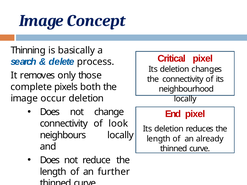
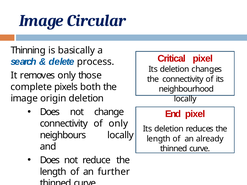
Concept: Concept -> Circular (96, 21)
occur: occur -> origin (53, 99)
of look: look -> only (118, 124)
